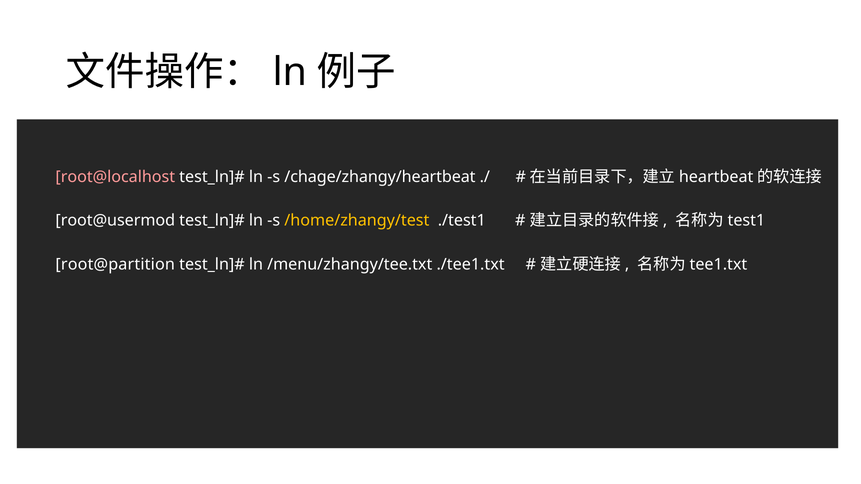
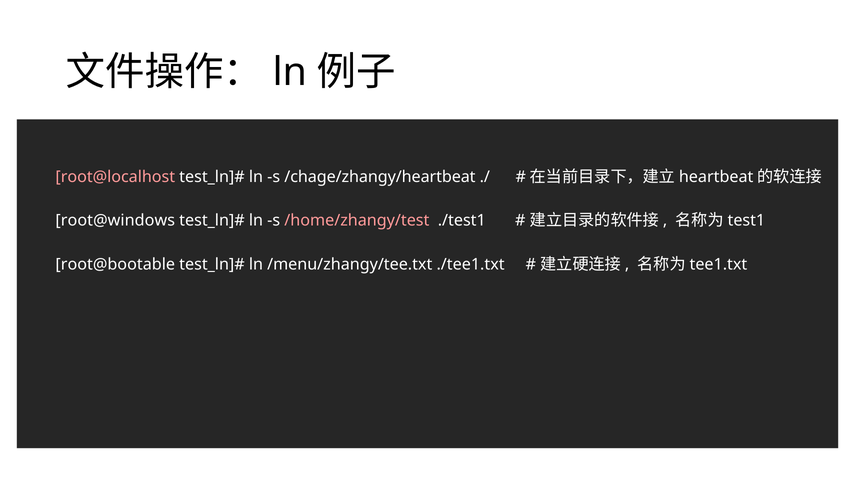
root@usermod: root@usermod -> root@windows (115, 221)
/home/zhangy/test colour: yellow -> pink (357, 221)
root@partition: root@partition -> root@bootable (115, 265)
